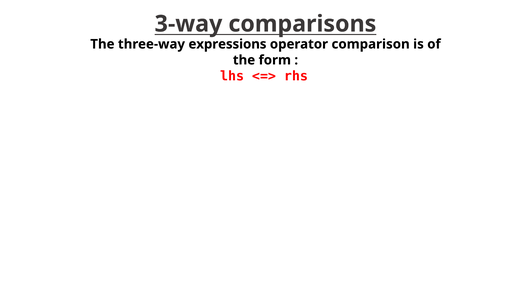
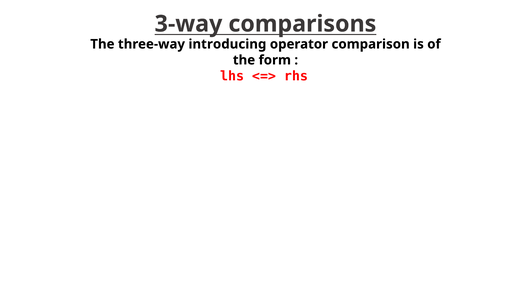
expressions: expressions -> introducing (227, 44)
